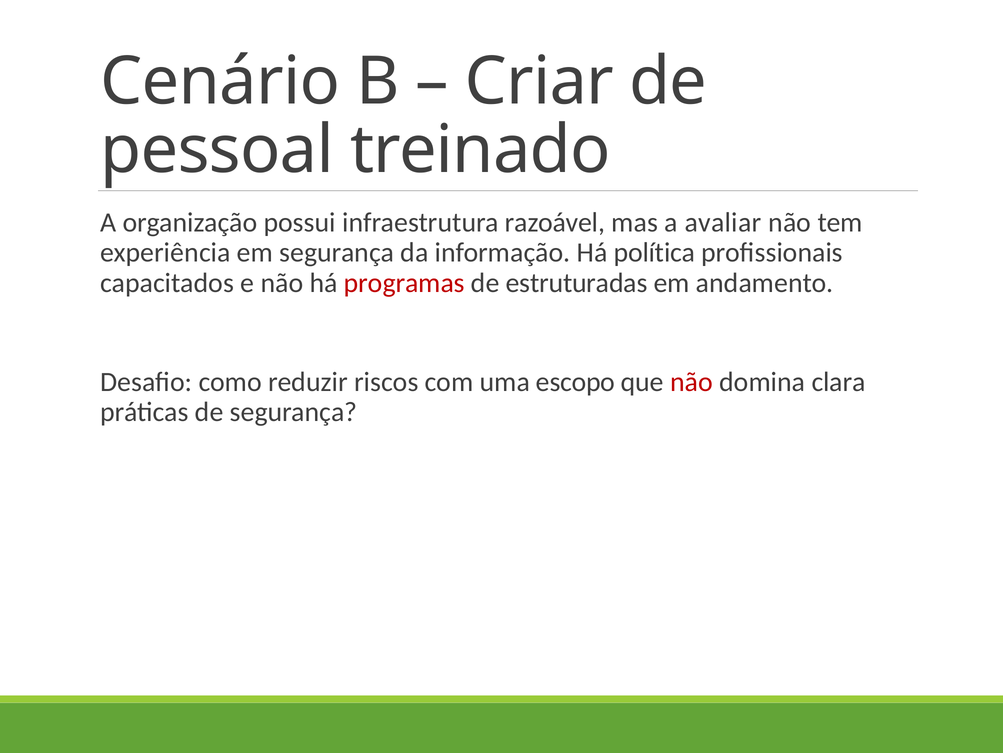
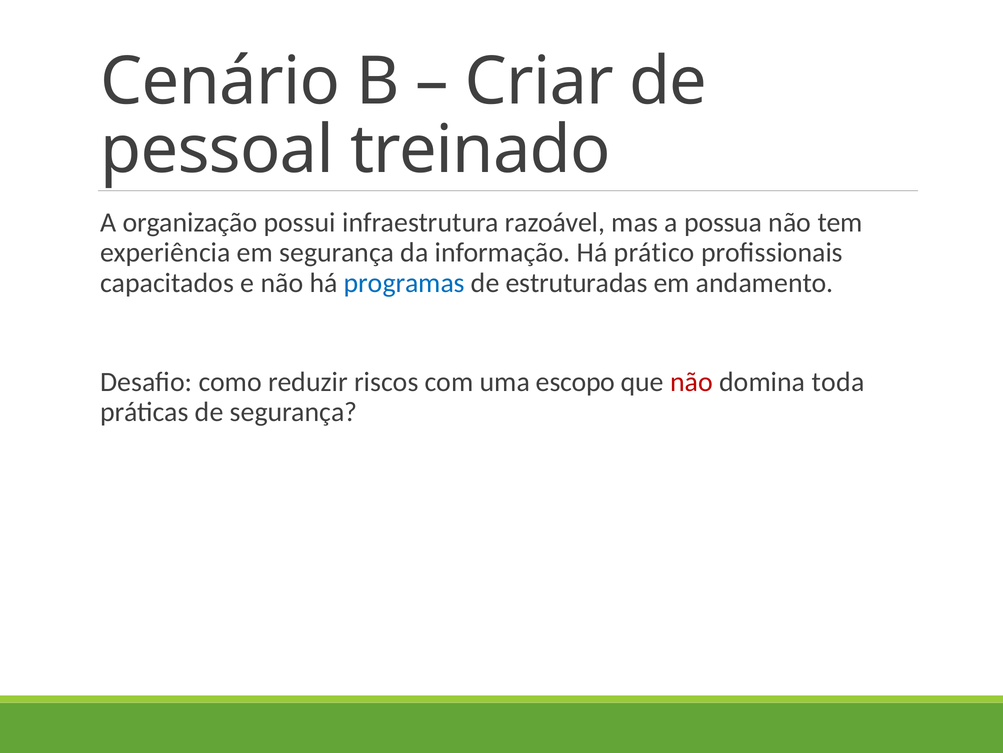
avaliar: avaliar -> possua (723, 222)
política: política -> prático (654, 252)
programas colour: red -> blue (404, 283)
clara: clara -> toda (838, 382)
